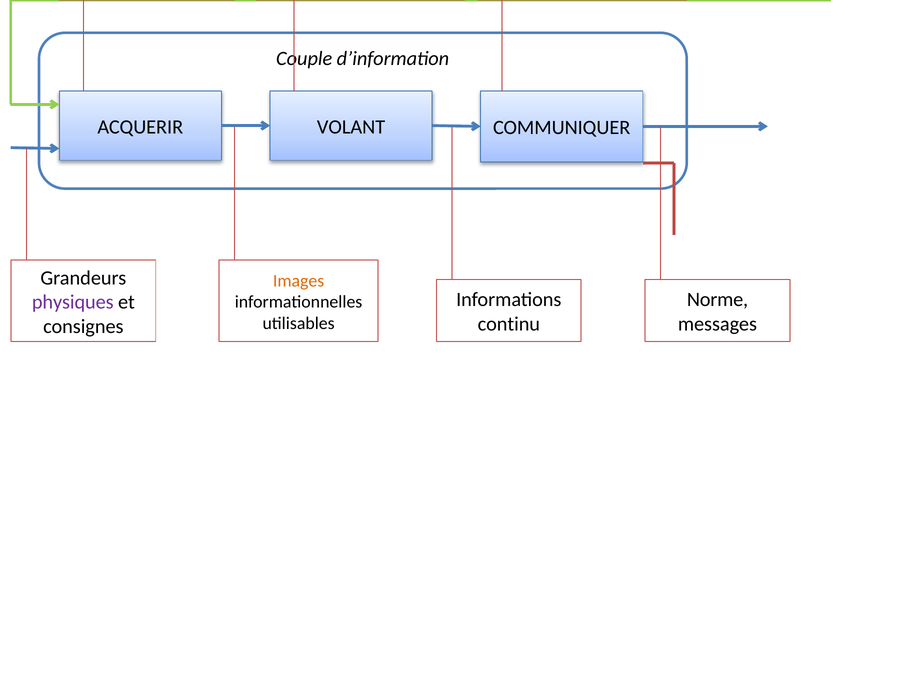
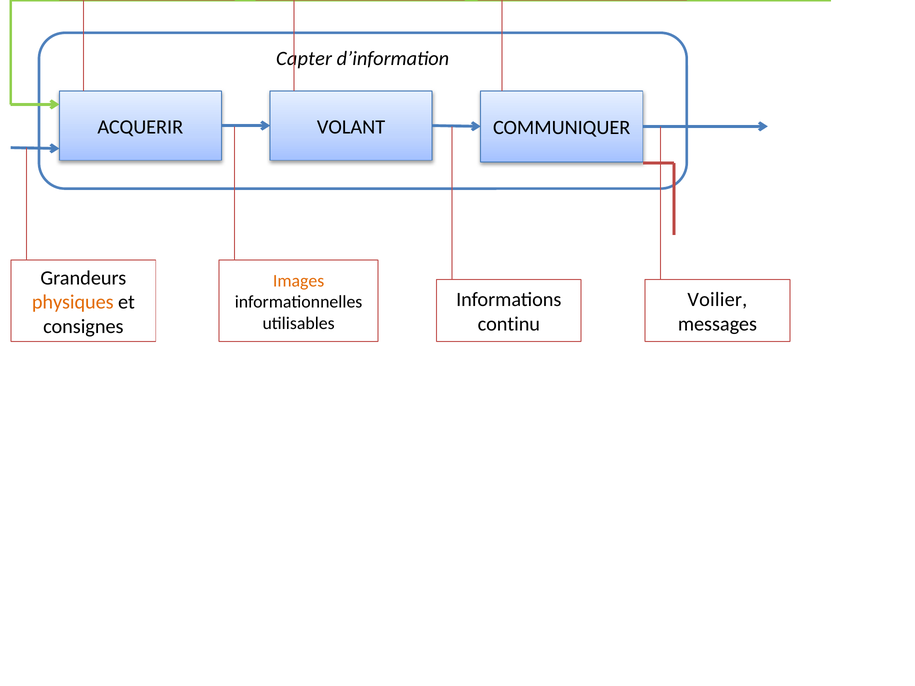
Couple: Couple -> Capter (304, 59)
Norme: Norme -> Voilier (717, 300)
physiques colour: purple -> orange (73, 302)
